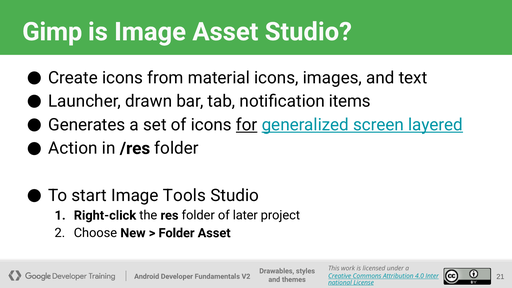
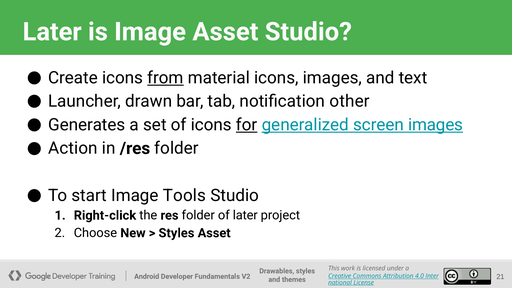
Gimp: Gimp -> Later (52, 32)
from underline: none -> present (165, 78)
items: items -> other (350, 101)
screen layered: layered -> images (436, 125)
Folder: Folder -> Styles (176, 233)
